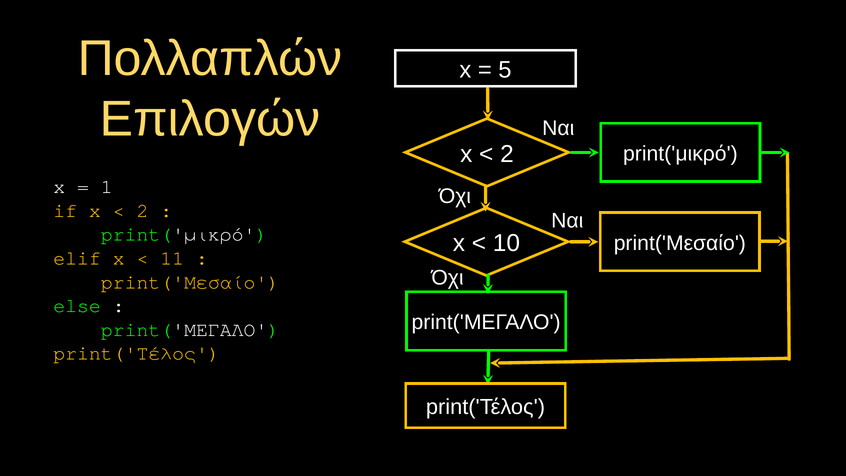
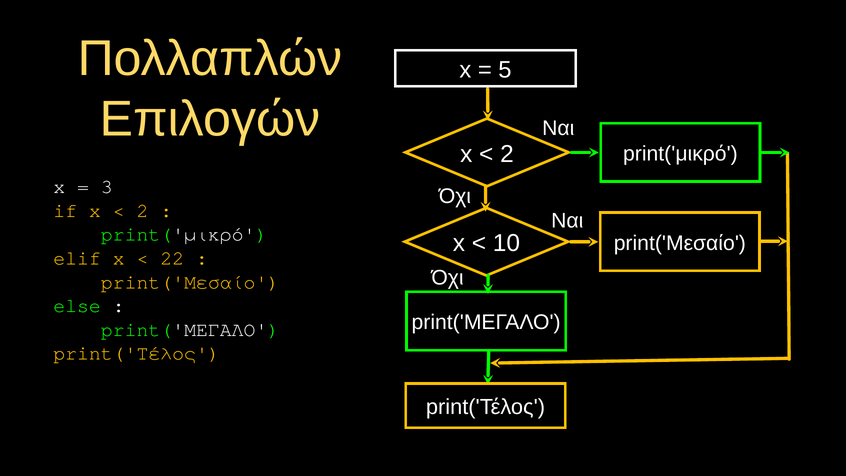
1: 1 -> 3 (107, 187)
11: 11 -> 22 (172, 258)
